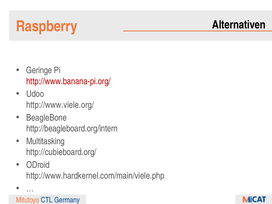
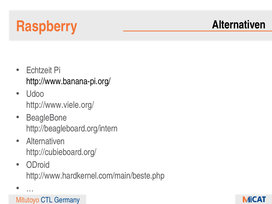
Geringe: Geringe -> Echtzeit (39, 70)
http://www.banana-pi.org/ colour: red -> black (68, 81)
Multitasking: Multitasking -> Alternativen (45, 141)
http://www.hardkernel.com/main/viele.php: http://www.hardkernel.com/main/viele.php -> http://www.hardkernel.com/main/beste.php (95, 176)
